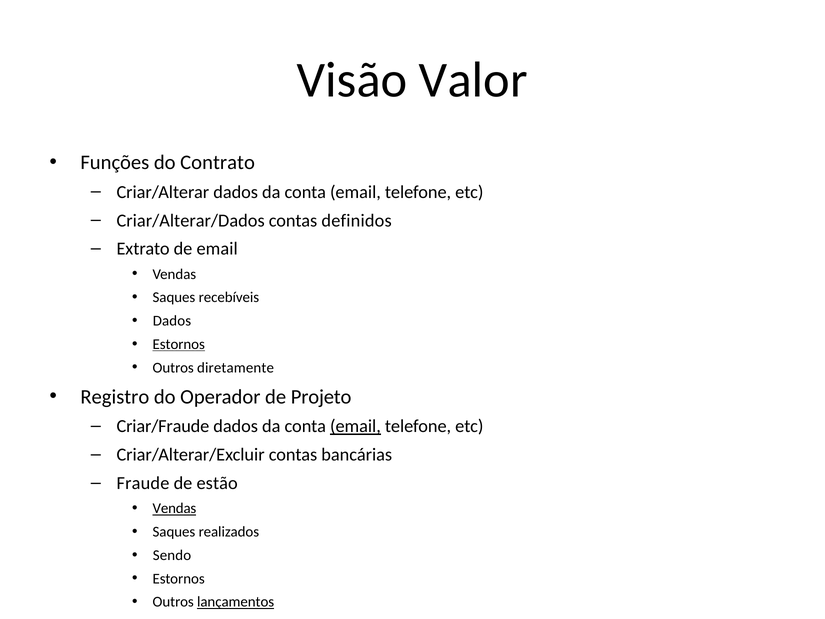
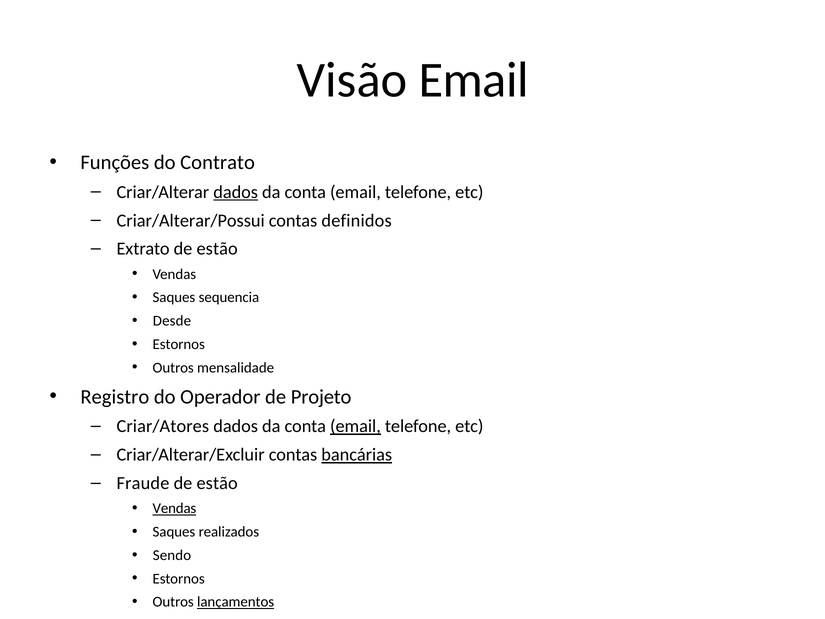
Visão Valor: Valor -> Email (474, 80)
dados underline: none -> present (236, 192)
Criar/Alterar/Dados: Criar/Alterar/Dados -> Criar/Alterar/Possui (191, 220)
Extrato de email: email -> estão (217, 249)
recebíveis: recebíveis -> sequencia (229, 297)
Dados: Dados -> Desde (172, 321)
Estornos underline: present -> none (179, 344)
diretamente: diretamente -> mensalidade (236, 368)
Criar/Fraude: Criar/Fraude -> Criar/Atores (163, 426)
bancárias underline: none -> present (357, 455)
